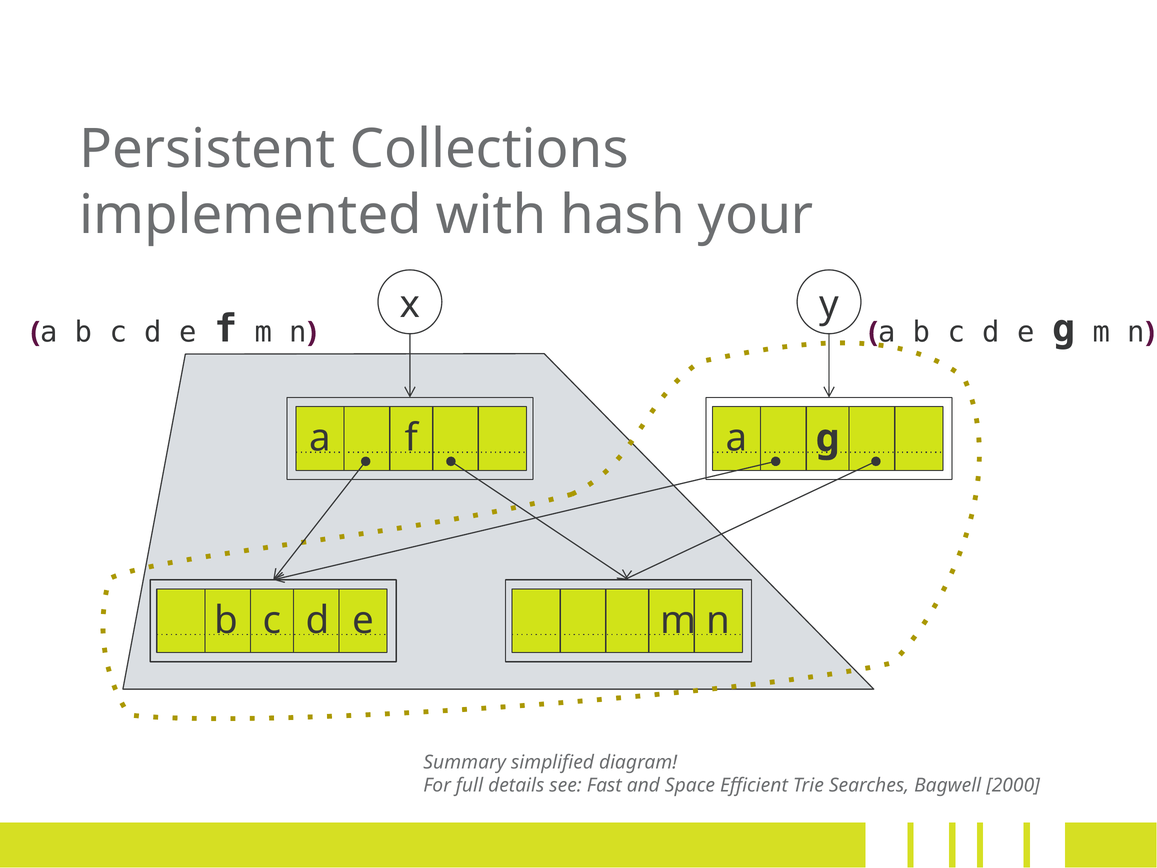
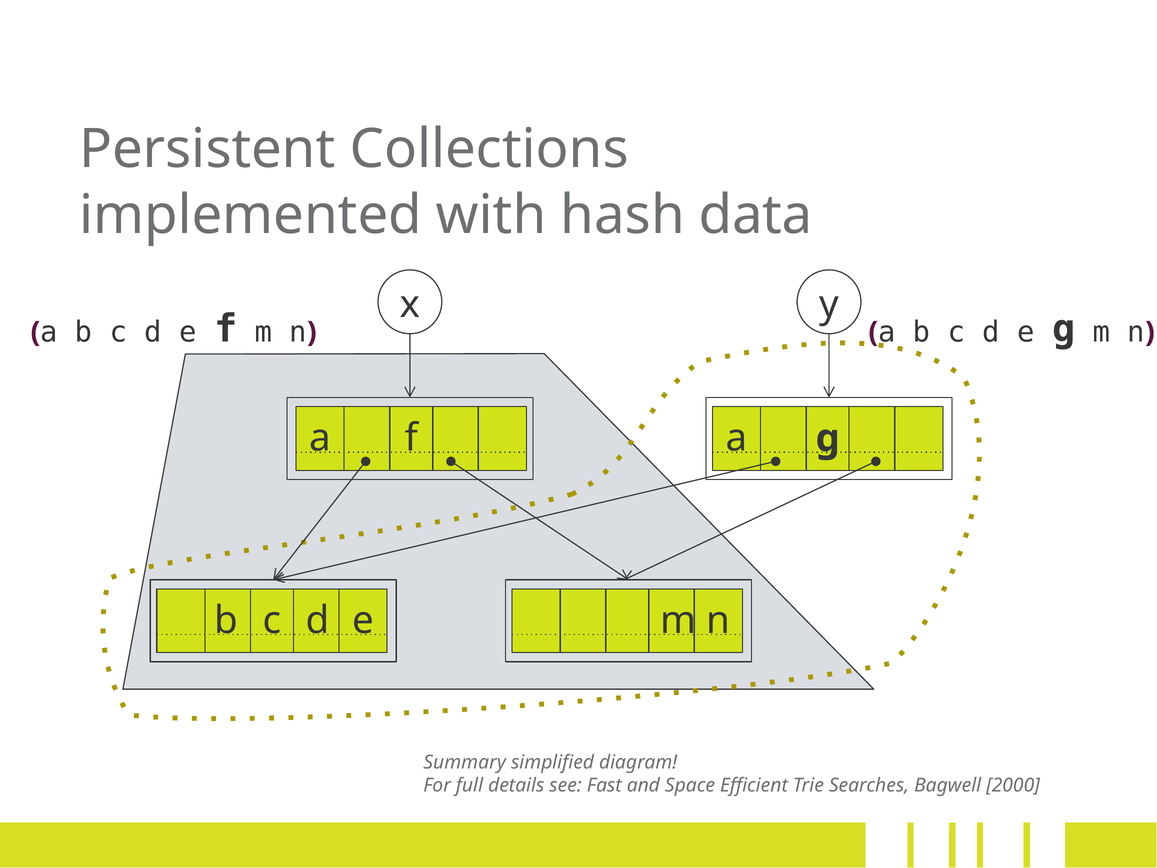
your: your -> data (756, 215)
